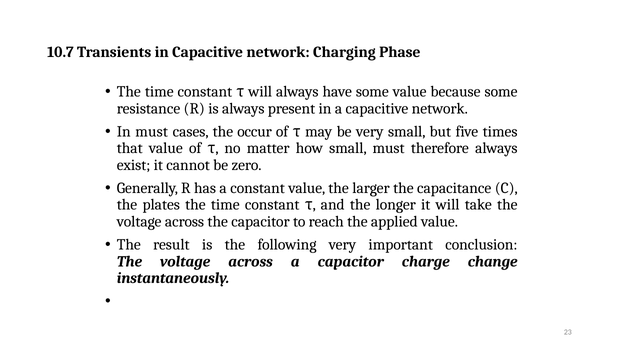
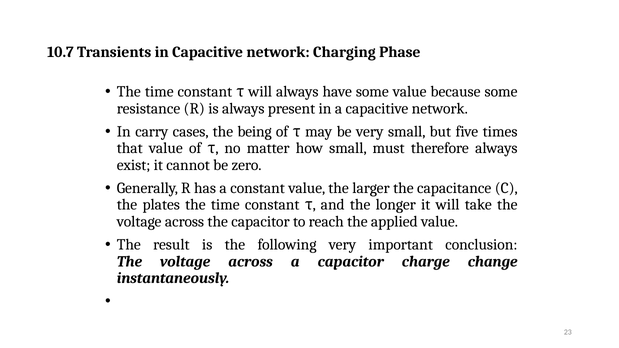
In must: must -> carry (152, 132)
occur: occur -> being (255, 132)
